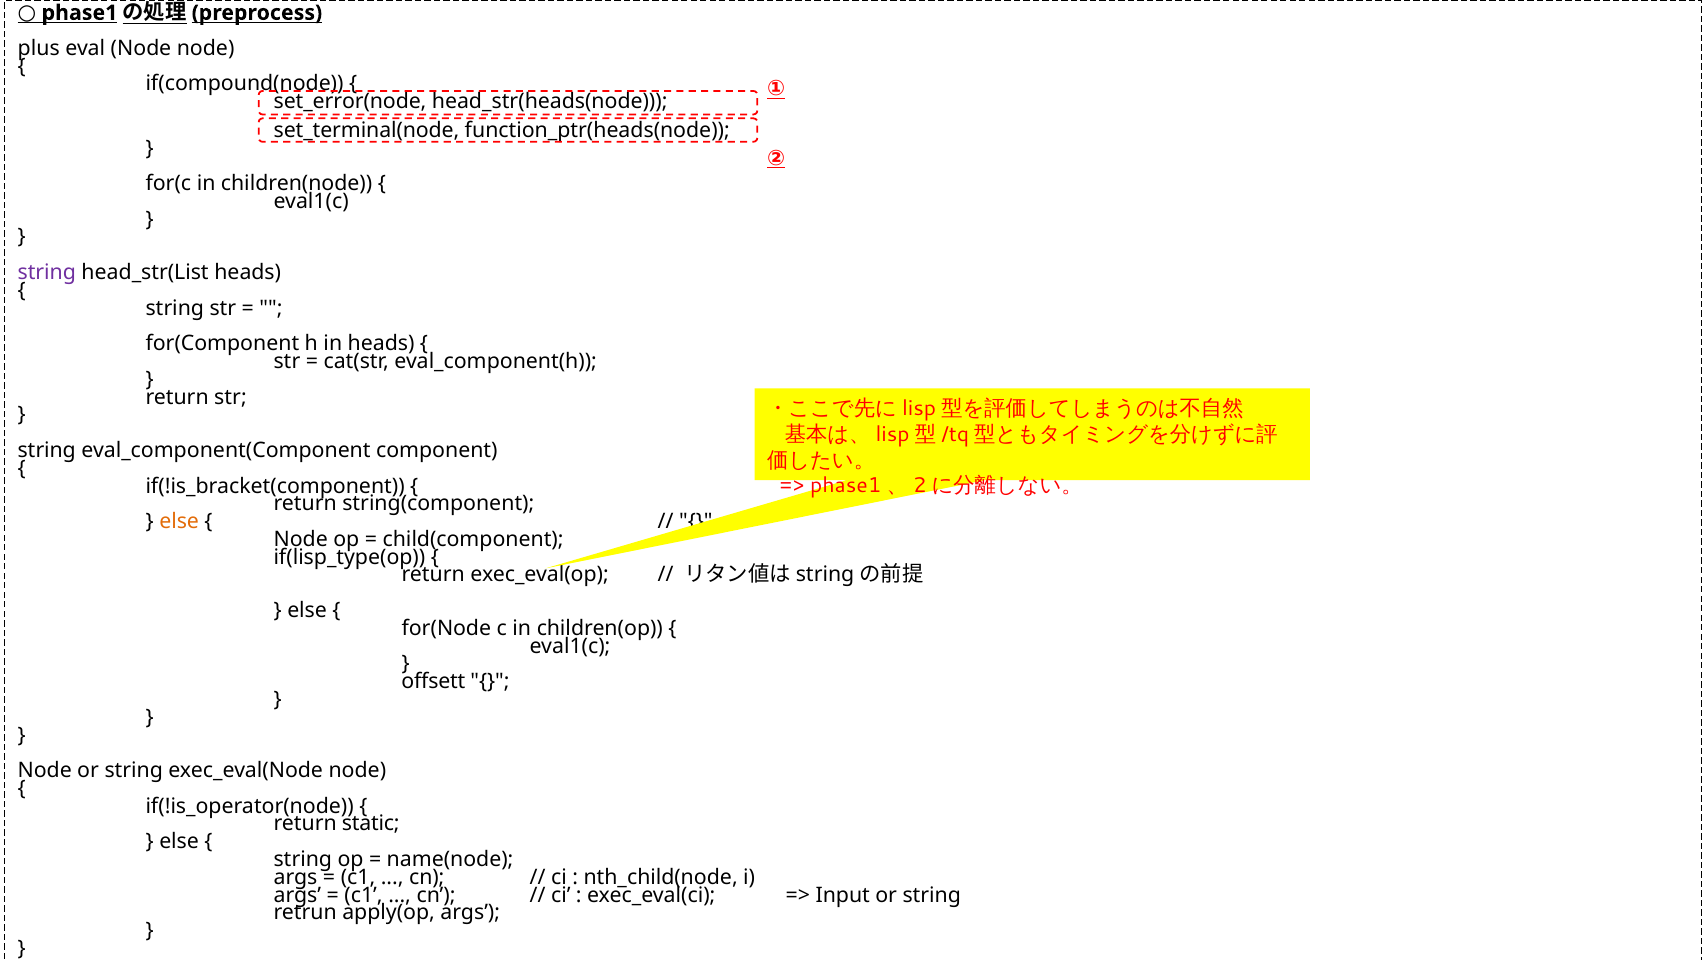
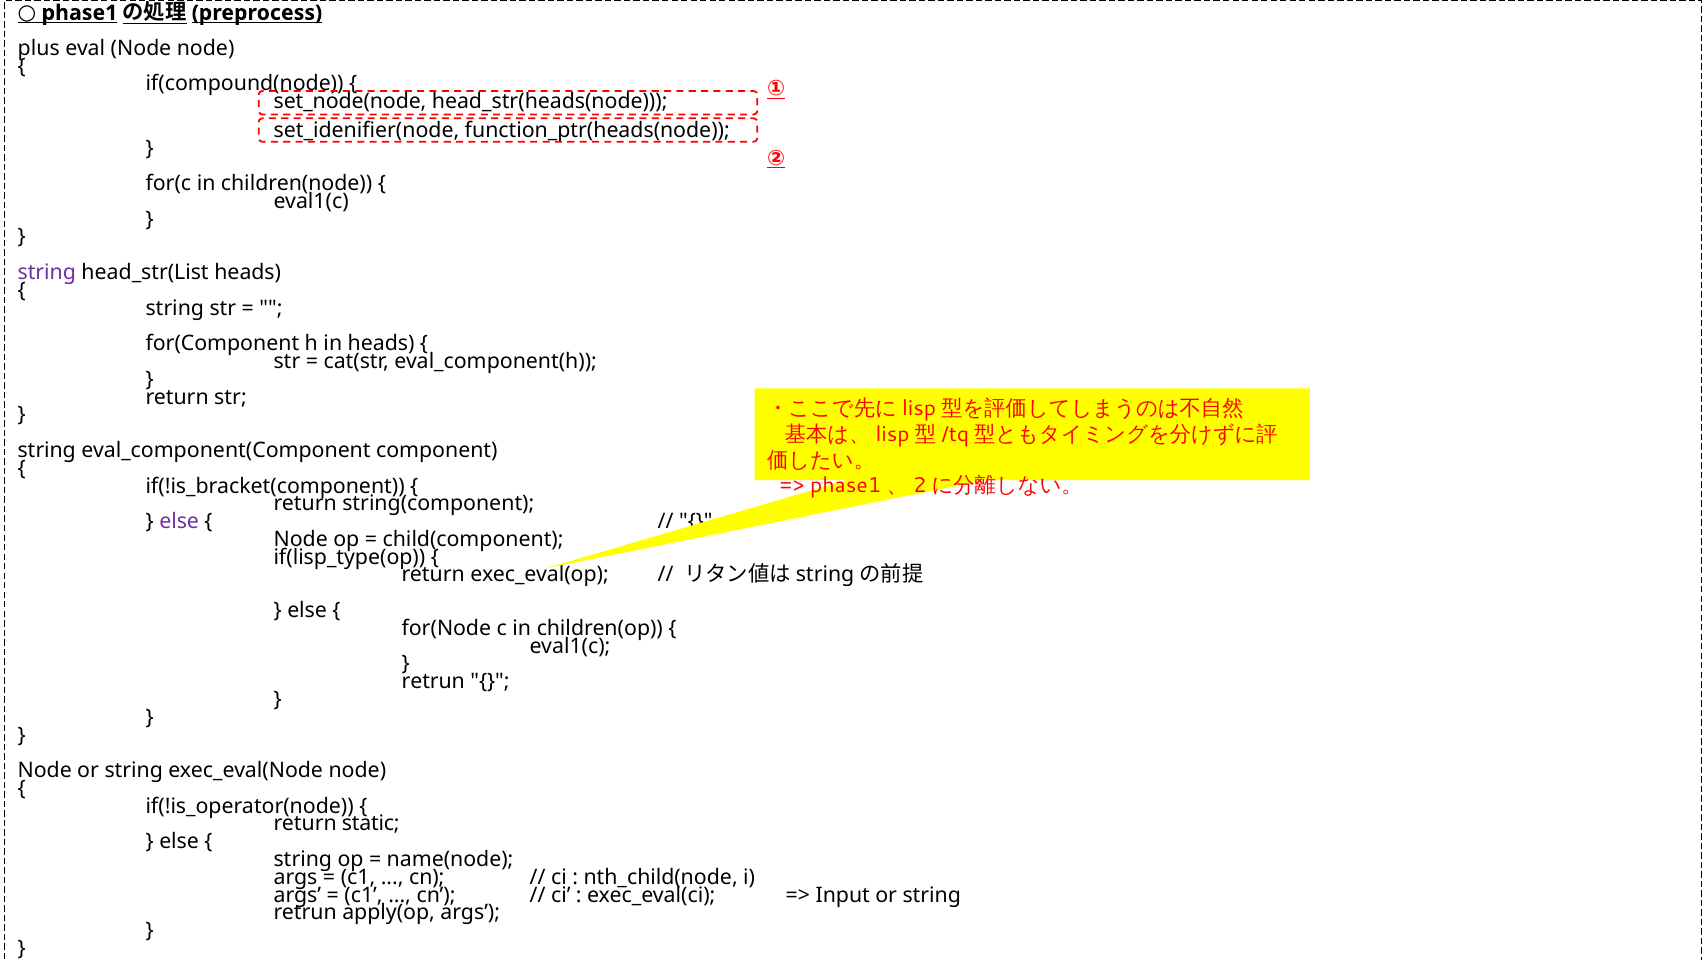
set_error(node: set_error(node -> set_node(node (350, 102)
set_terminal(node: set_terminal(node -> set_idenifier(node (366, 130)
else colour: orange -> purple (179, 522)
offsett: offsett -> retrun (433, 682)
